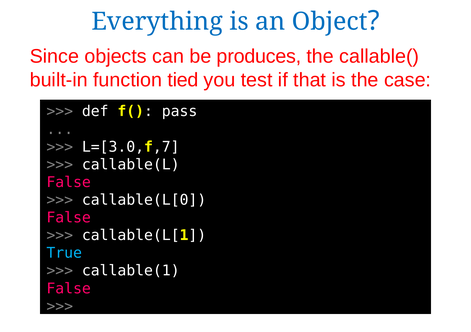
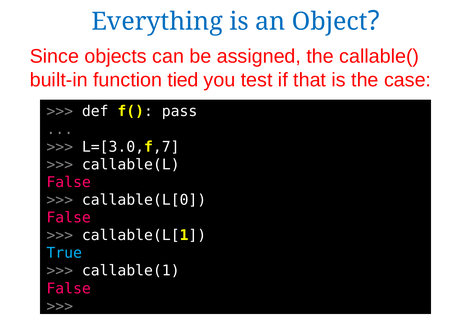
produces: produces -> assigned (259, 56)
